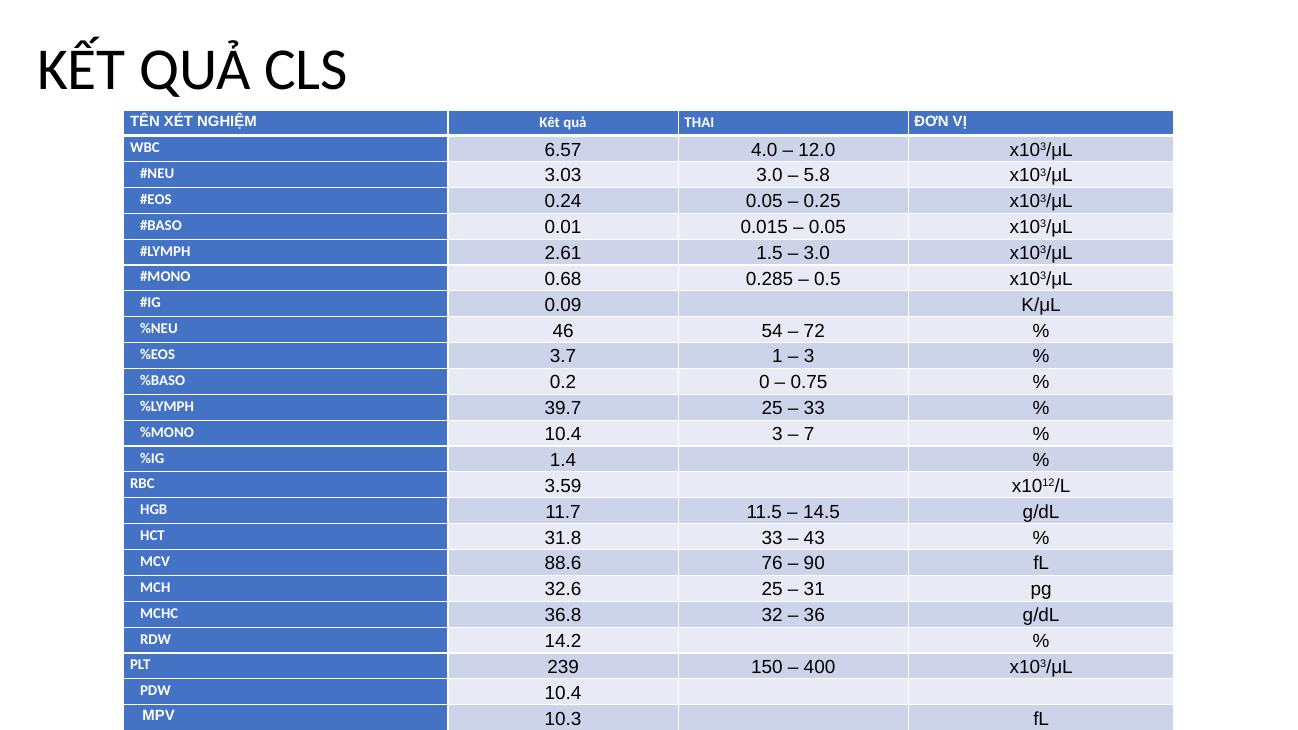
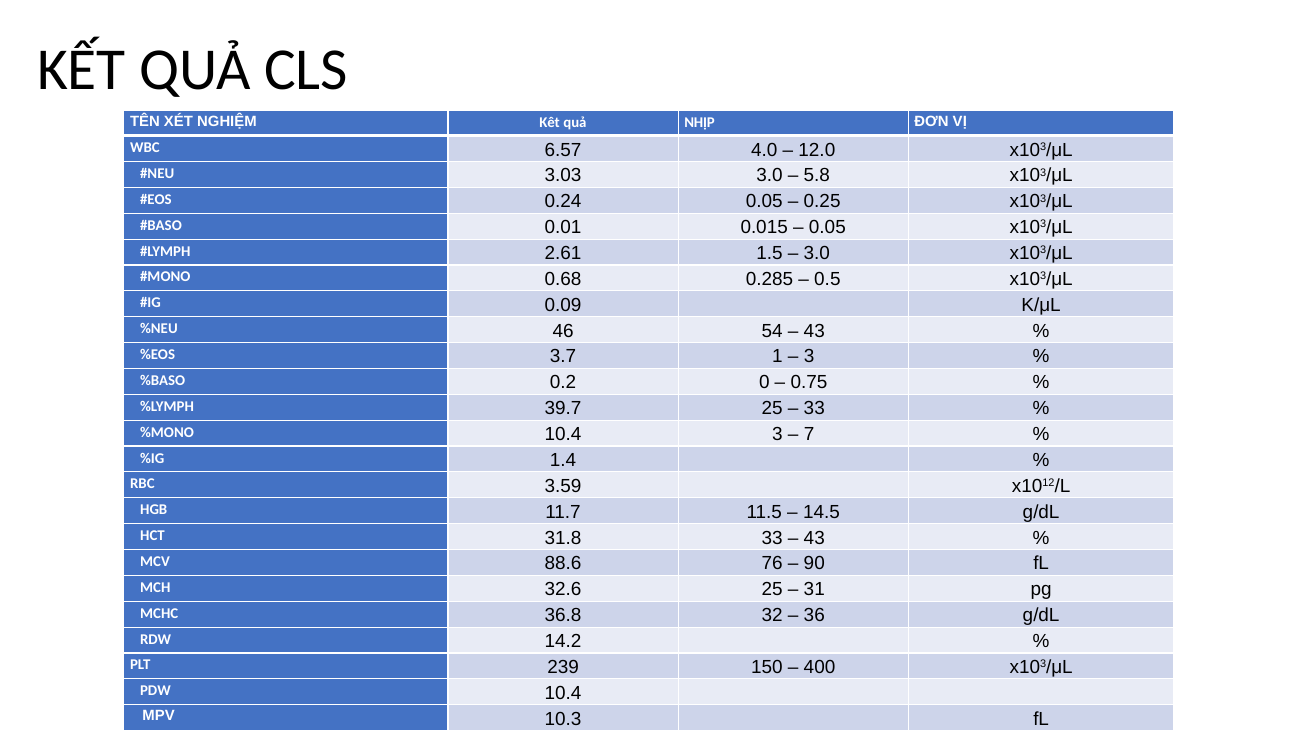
THAI: THAI -> NHỊP (700, 123)
72: 72 -> 43 (814, 331)
